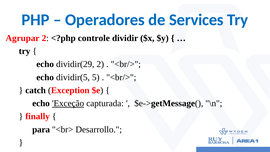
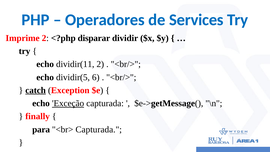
Agrupar: Agrupar -> Imprime (23, 38)
controle: controle -> disparar (94, 38)
dividir(29: dividir(29 -> dividir(11 (75, 64)
5: 5 -> 6 (96, 77)
catch underline: none -> present (36, 90)
<br> Desarrollo: Desarrollo -> Capturada (99, 129)
